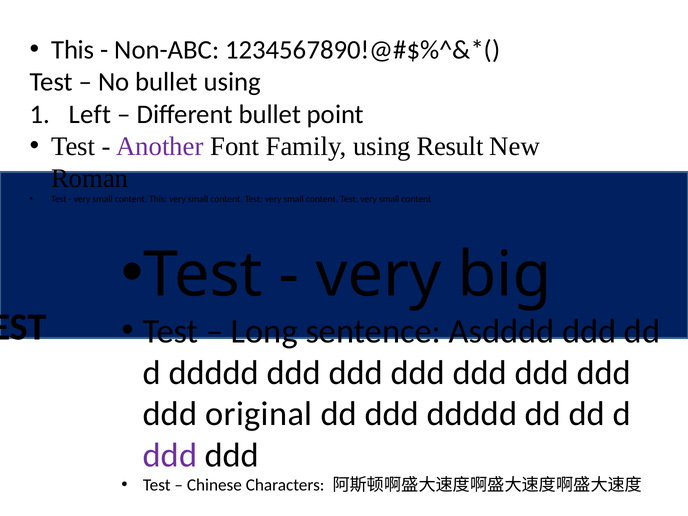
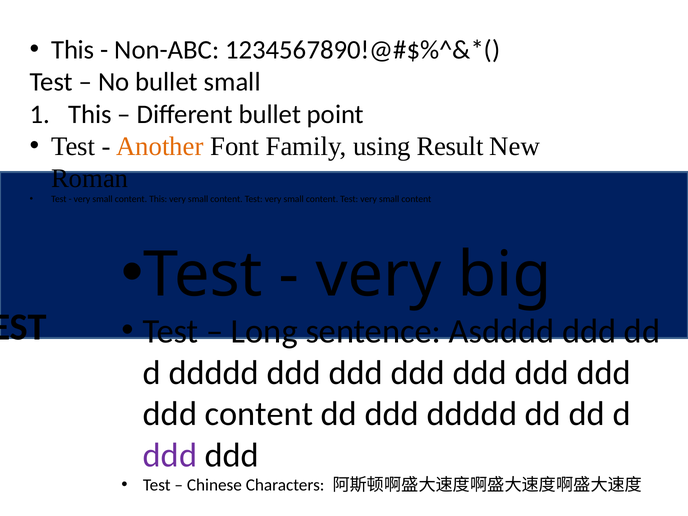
bullet using: using -> small (232, 82)
Left: Left -> This (90, 114)
Another colour: purple -> orange (160, 146)
ddd original: original -> content (259, 414)
